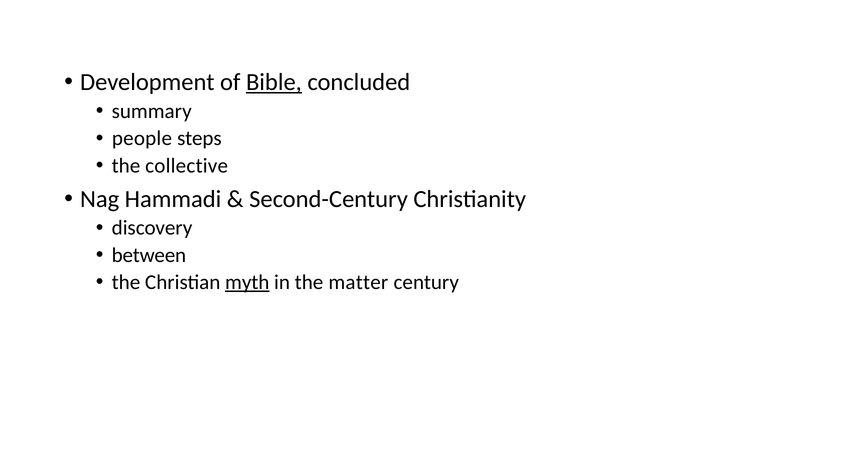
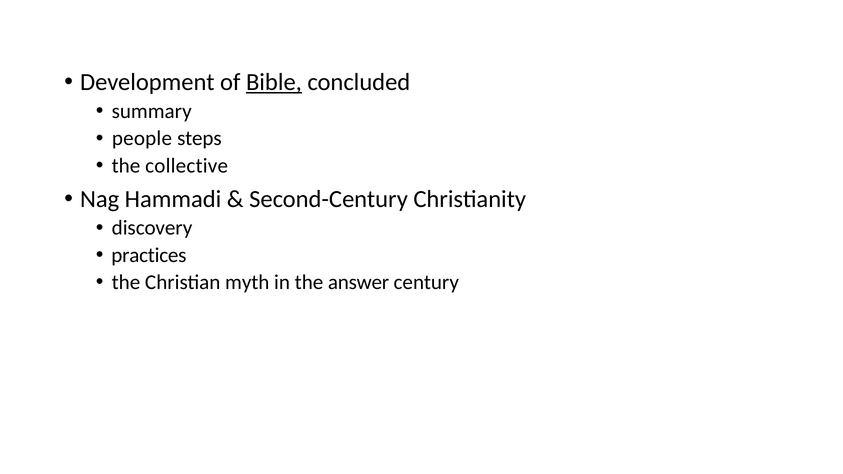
between: between -> practices (149, 255)
myth underline: present -> none (247, 282)
matter: matter -> answer (359, 282)
